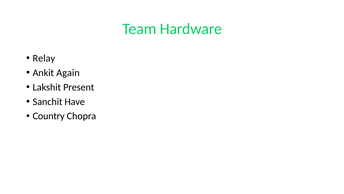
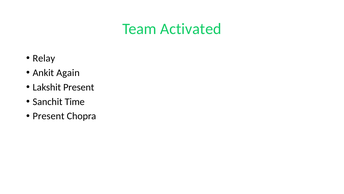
Hardware: Hardware -> Activated (191, 29)
Have: Have -> Time (75, 101)
Country: Country -> Present (49, 116)
